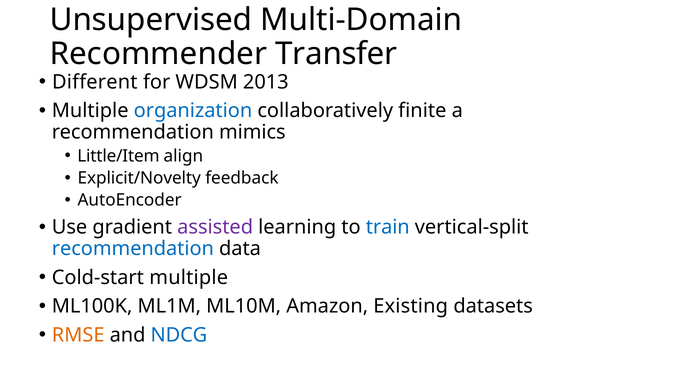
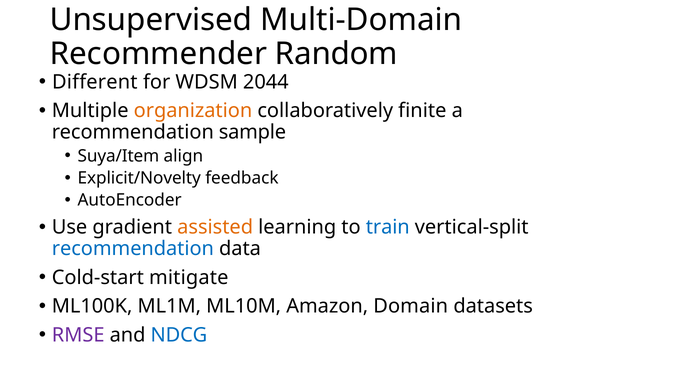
Transfer: Transfer -> Random (336, 54)
2013: 2013 -> 2044 (266, 82)
organization colour: blue -> orange (193, 111)
mimics: mimics -> sample (252, 132)
Little/Item: Little/Item -> Suya/Item (118, 156)
assisted colour: purple -> orange (215, 227)
Cold-start multiple: multiple -> mitigate (189, 278)
Existing: Existing -> Domain (411, 306)
RMSE colour: orange -> purple (78, 335)
